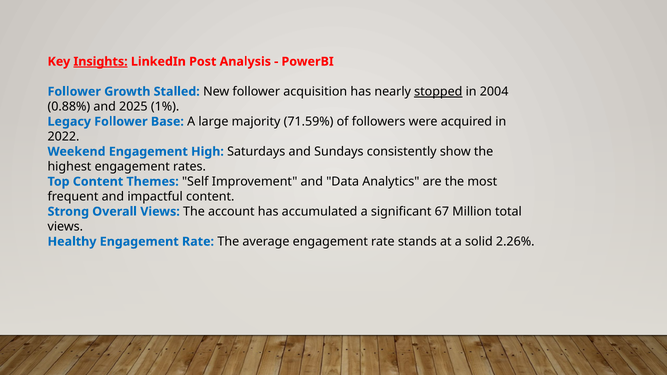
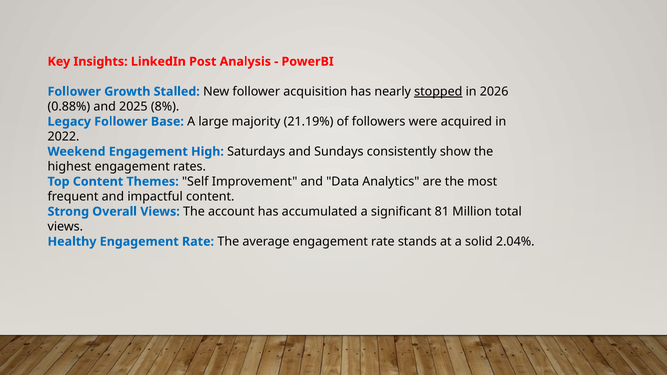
Insights underline: present -> none (101, 62)
2004: 2004 -> 2026 (494, 92)
1%: 1% -> 8% (165, 107)
71.59%: 71.59% -> 21.19% (309, 122)
67: 67 -> 81 (442, 212)
2.26%: 2.26% -> 2.04% (515, 242)
